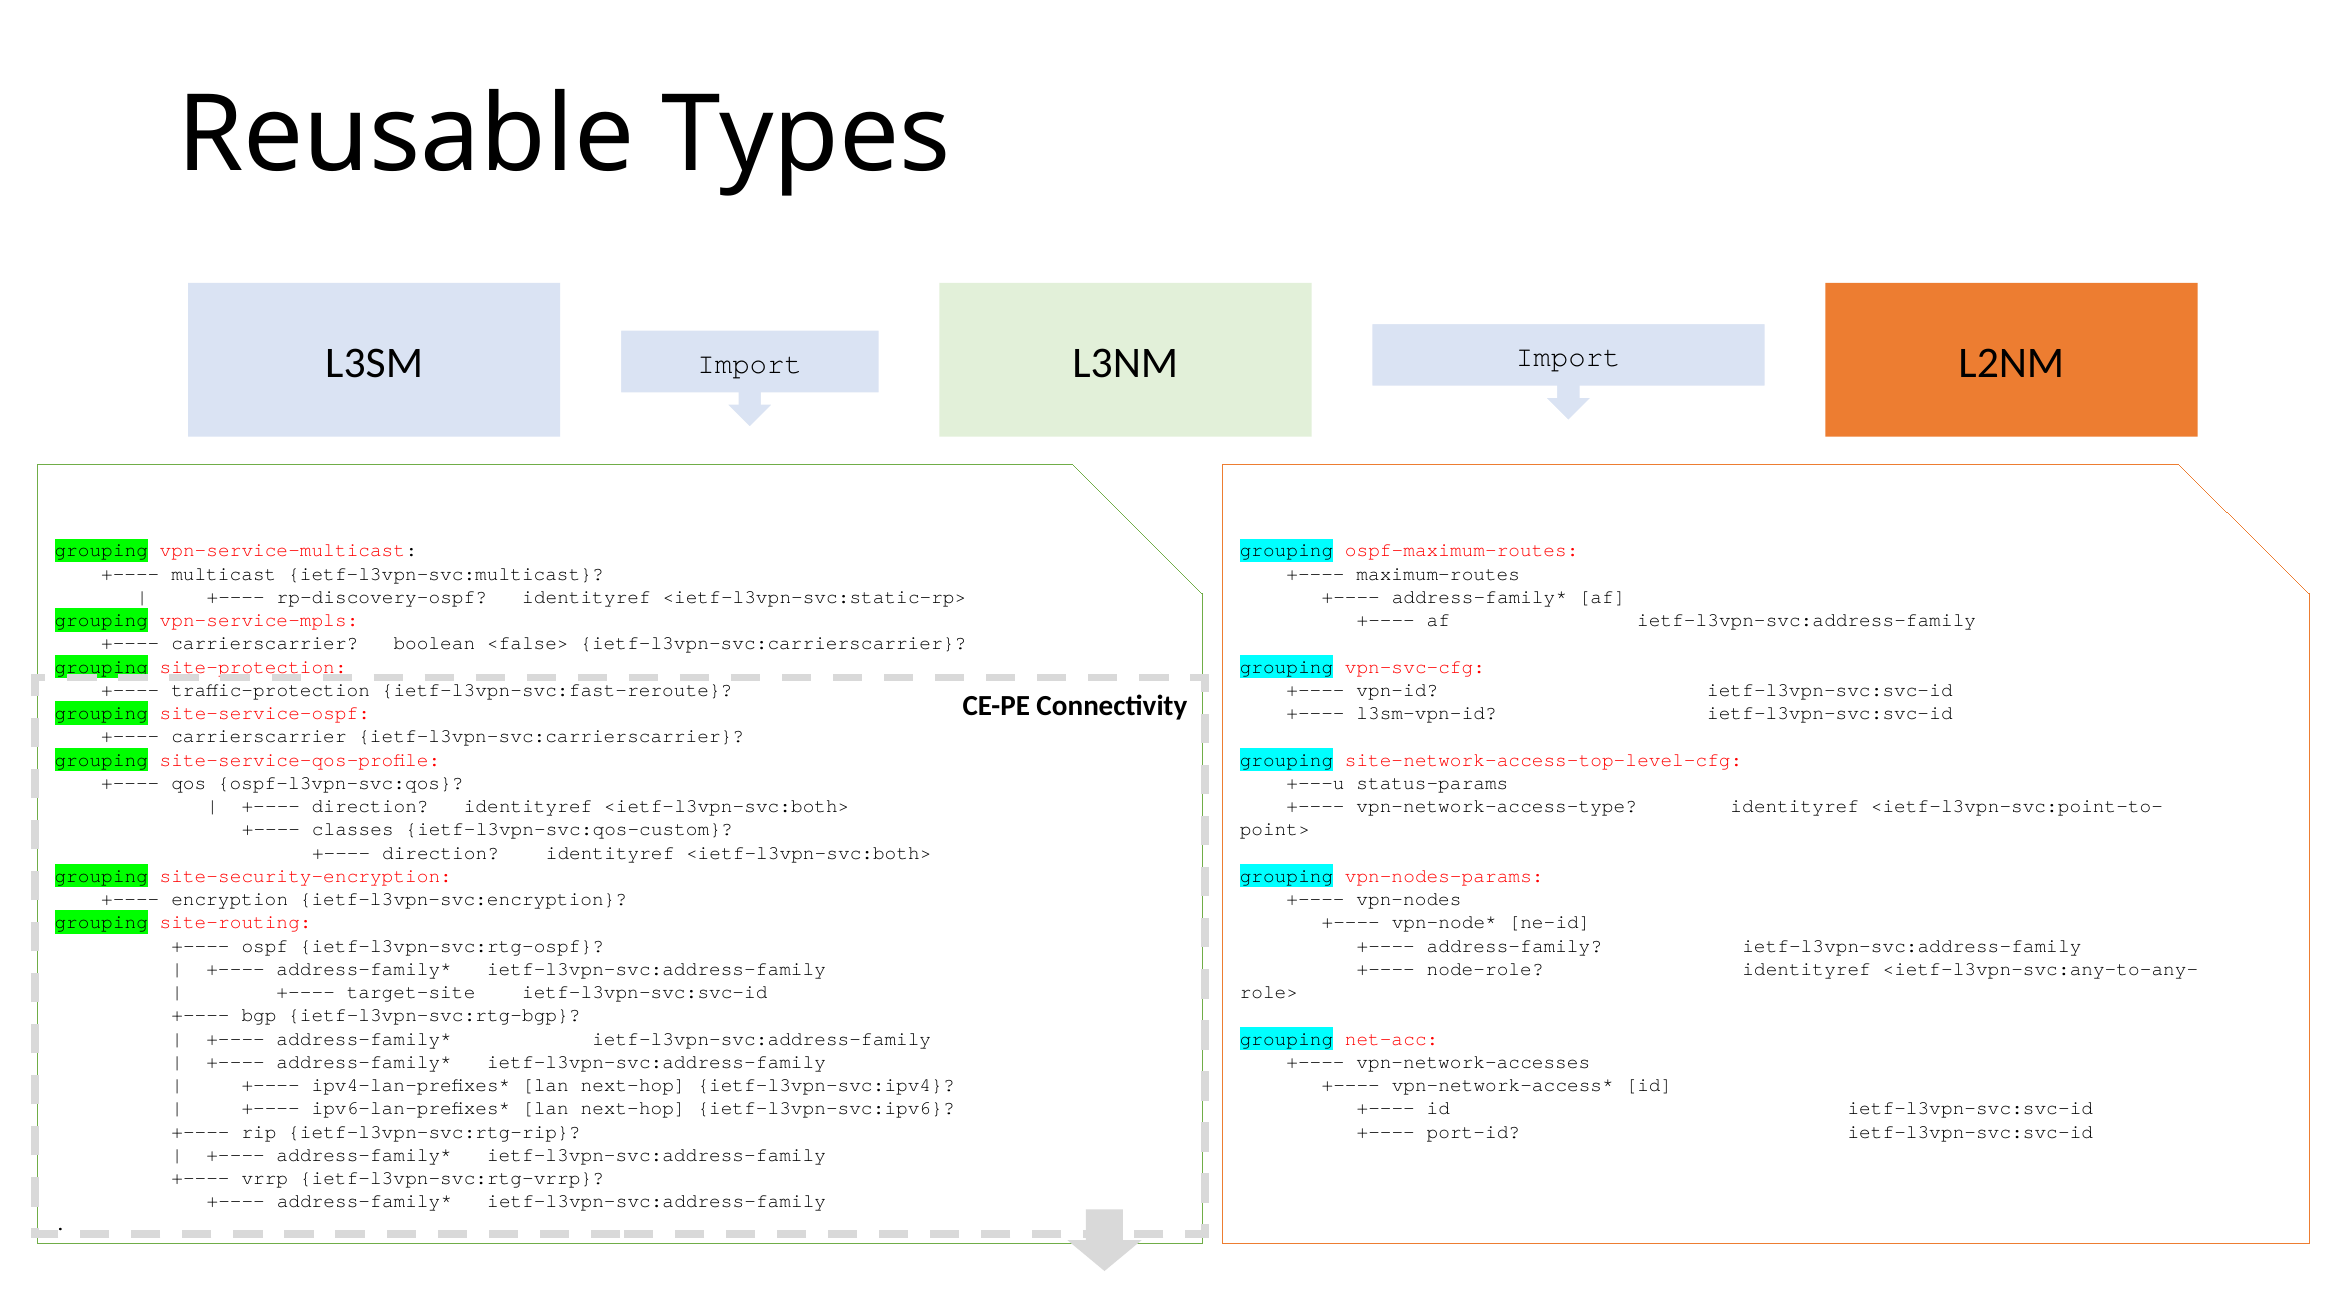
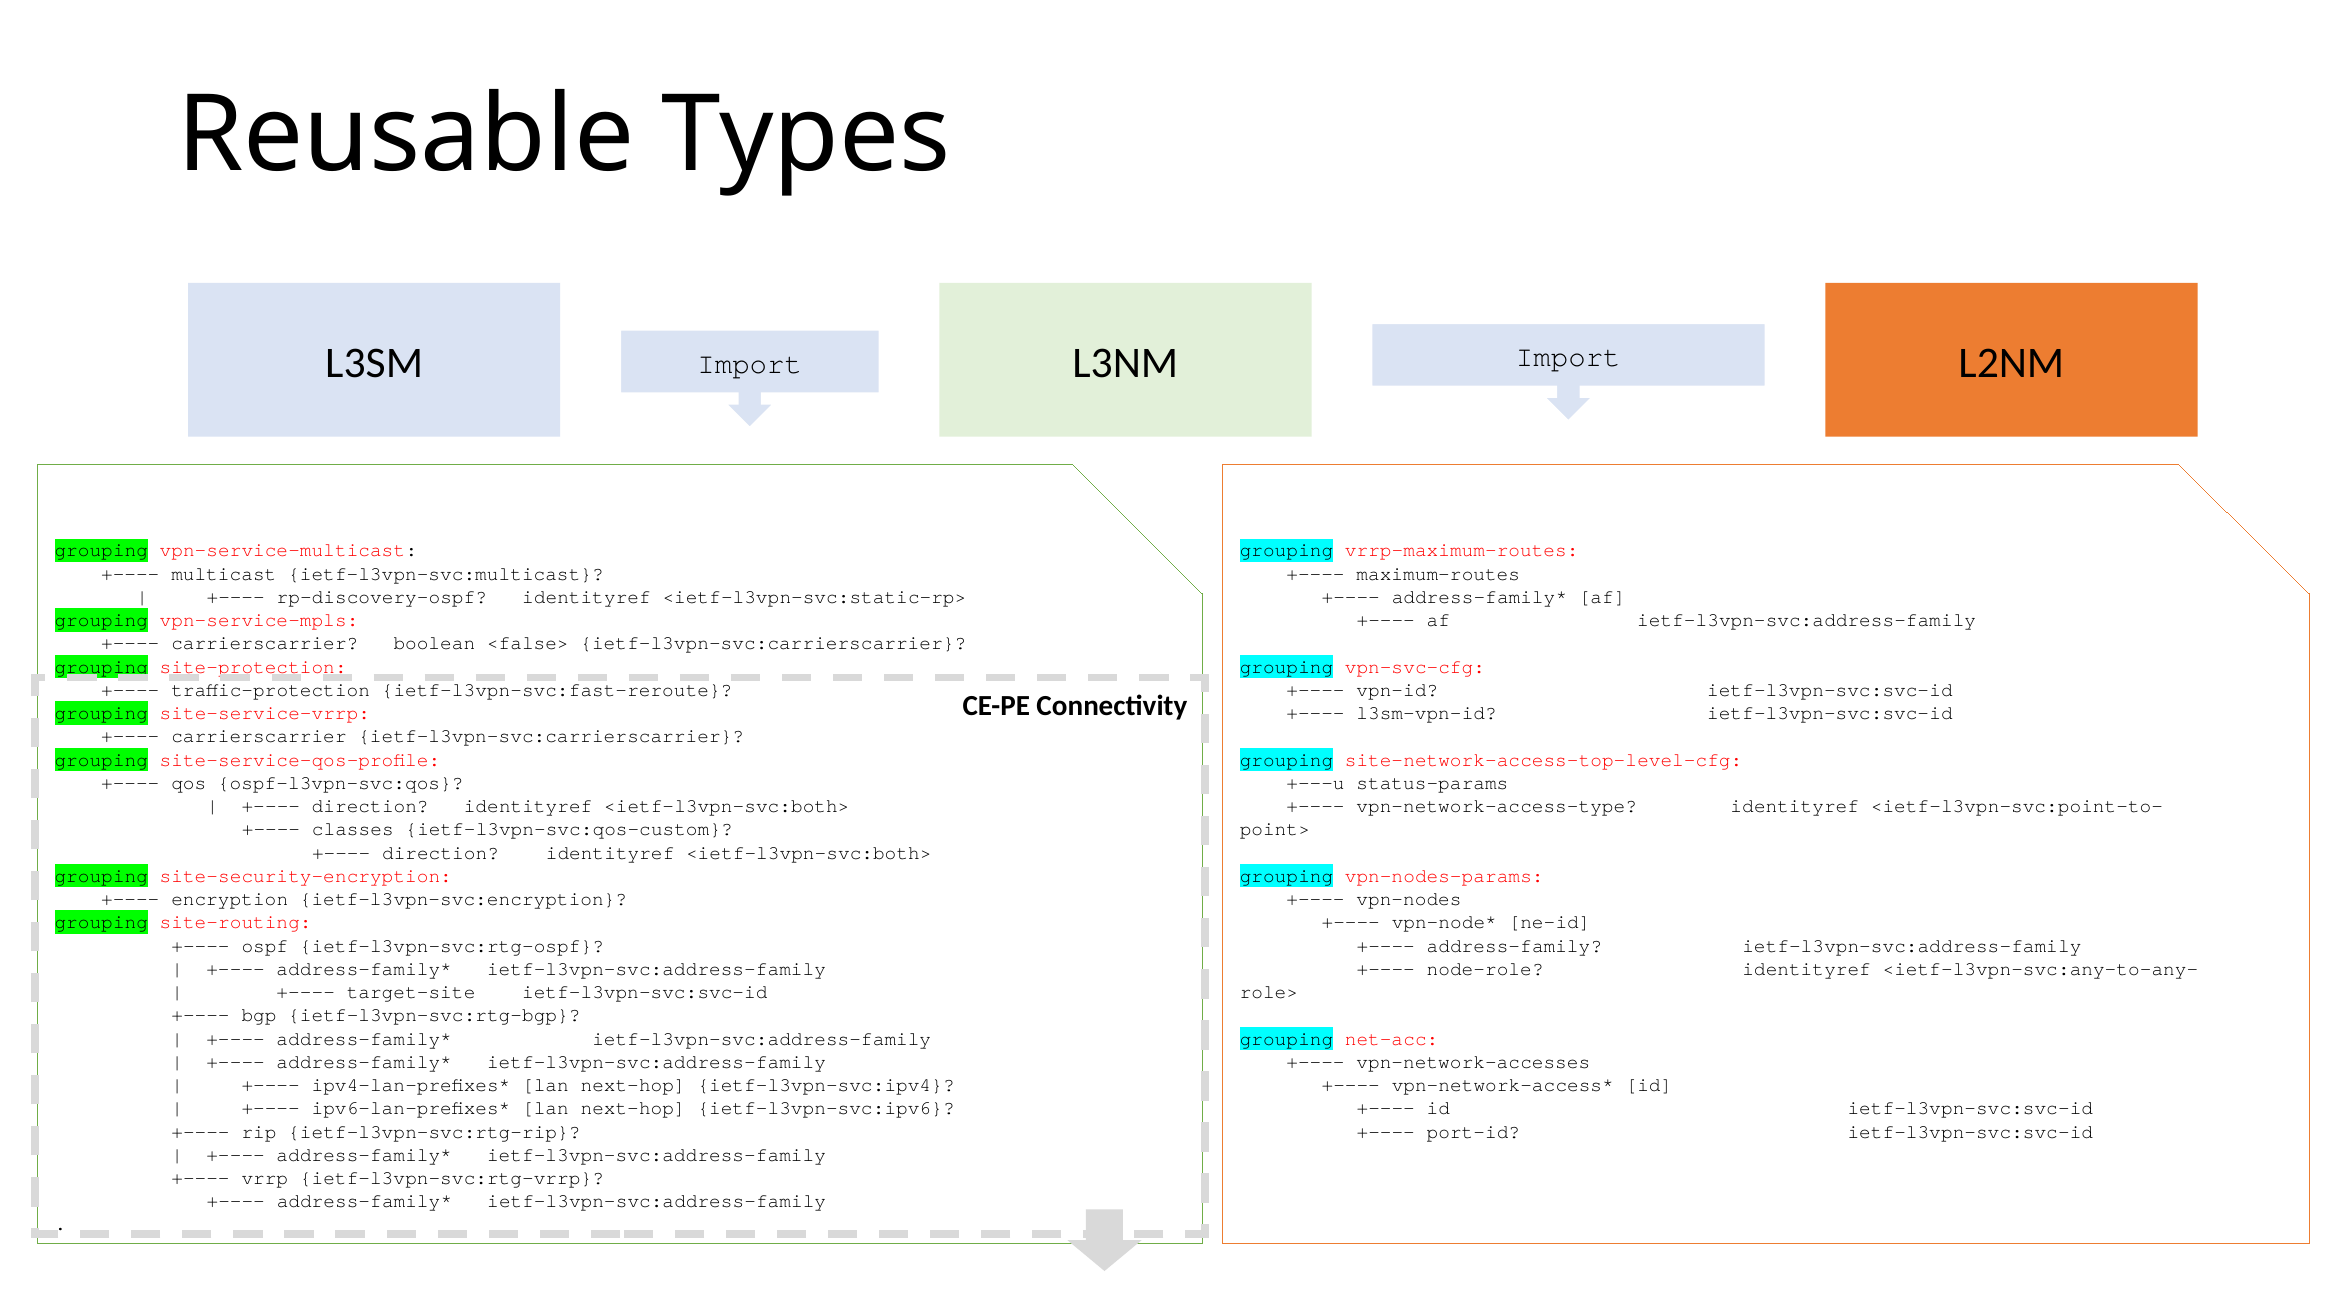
ospf-maximum-routes: ospf-maximum-routes -> vrrp-maximum-routes (1462, 551)
site-service-ospf: site-service-ospf -> site-service-vrrp (265, 714)
